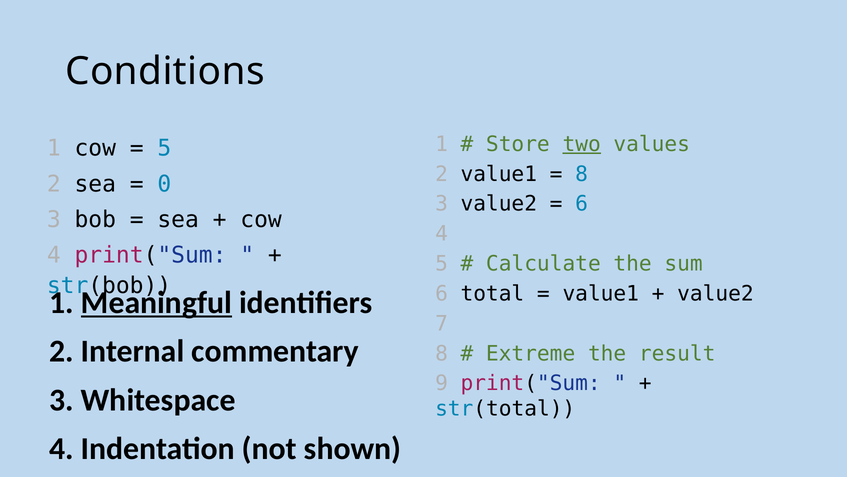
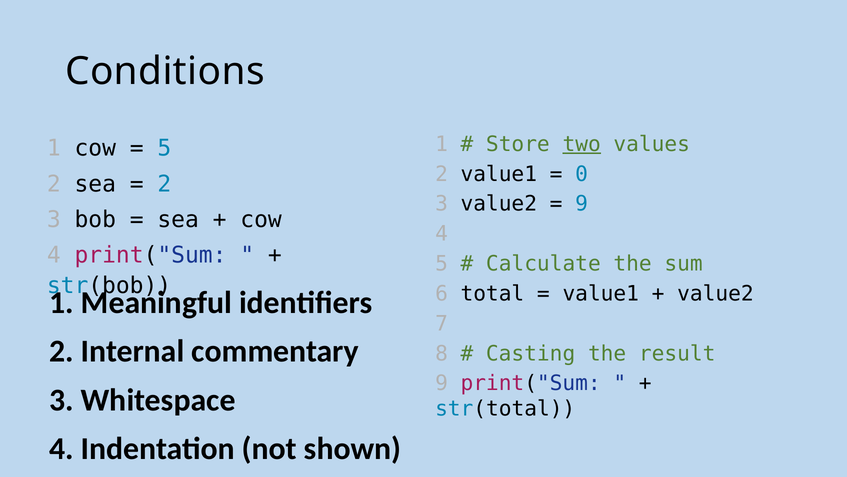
8: 8 -> 0 (582, 174)
0: 0 -> 2 (164, 184)
6: 6 -> 9 (582, 204)
Meaningful underline: present -> none (156, 302)
Extreme: Extreme -> Casting (531, 353)
